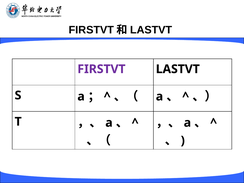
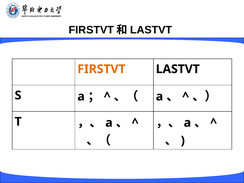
FIRSTVT colour: purple -> orange (101, 69)
